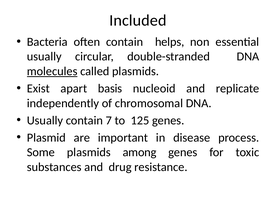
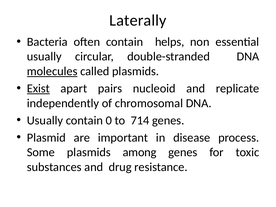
Included: Included -> Laterally (138, 20)
Exist underline: none -> present (38, 88)
basis: basis -> pairs (110, 88)
7: 7 -> 0 (109, 120)
125: 125 -> 714 (140, 120)
